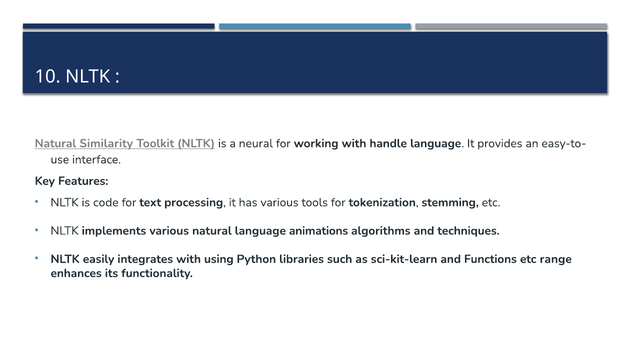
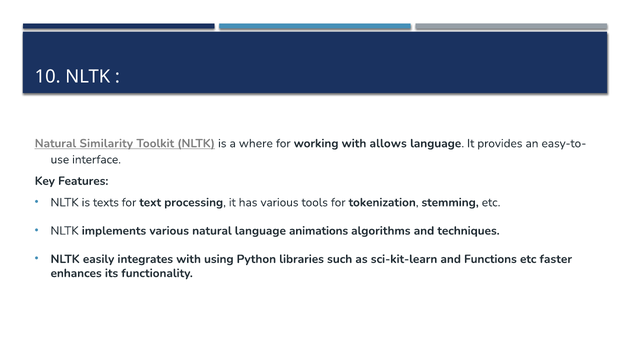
neural: neural -> where (256, 144)
handle: handle -> allows (388, 144)
code: code -> texts (106, 203)
range: range -> faster (556, 259)
